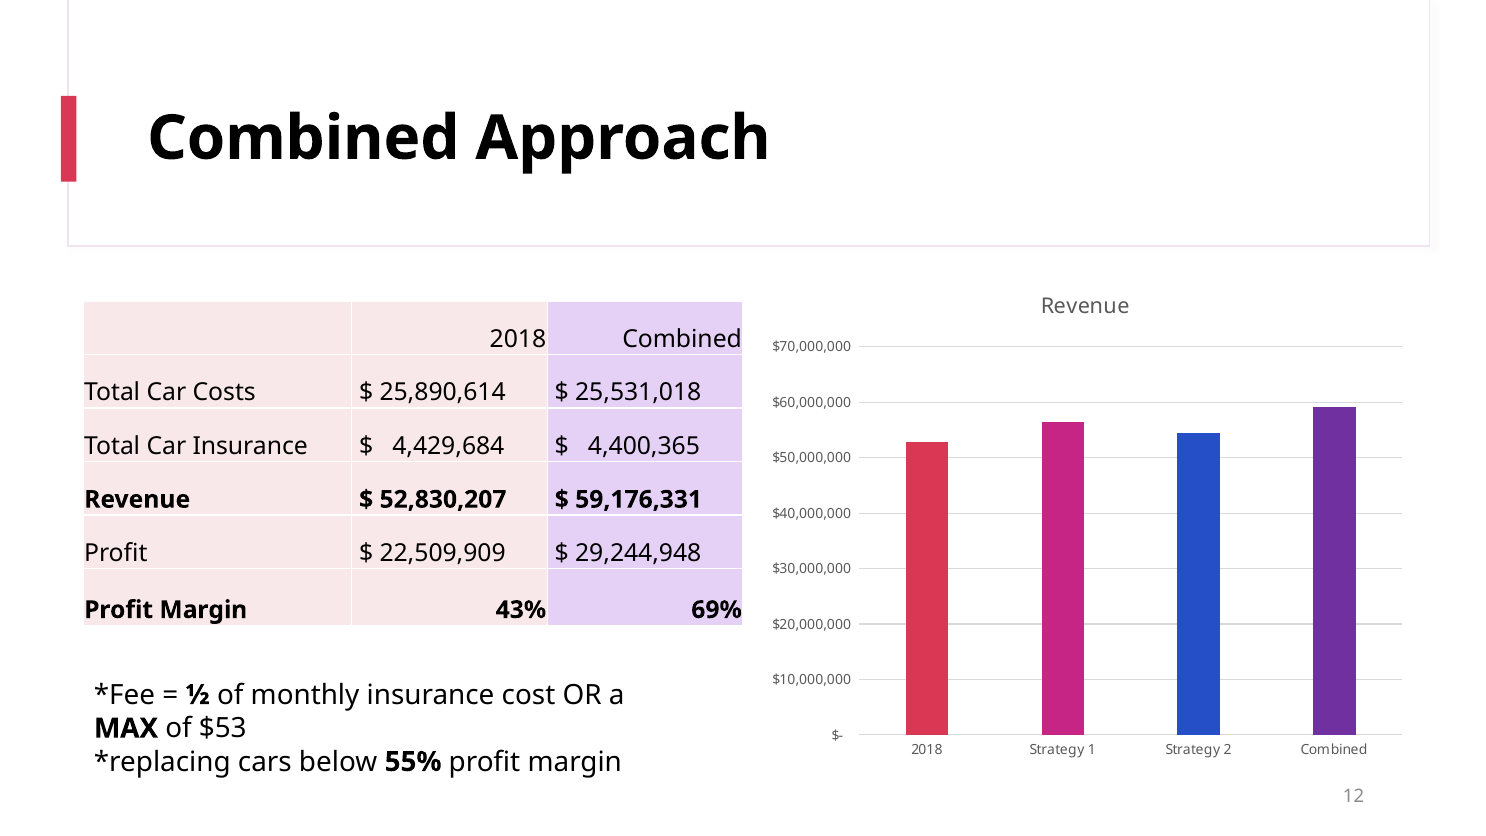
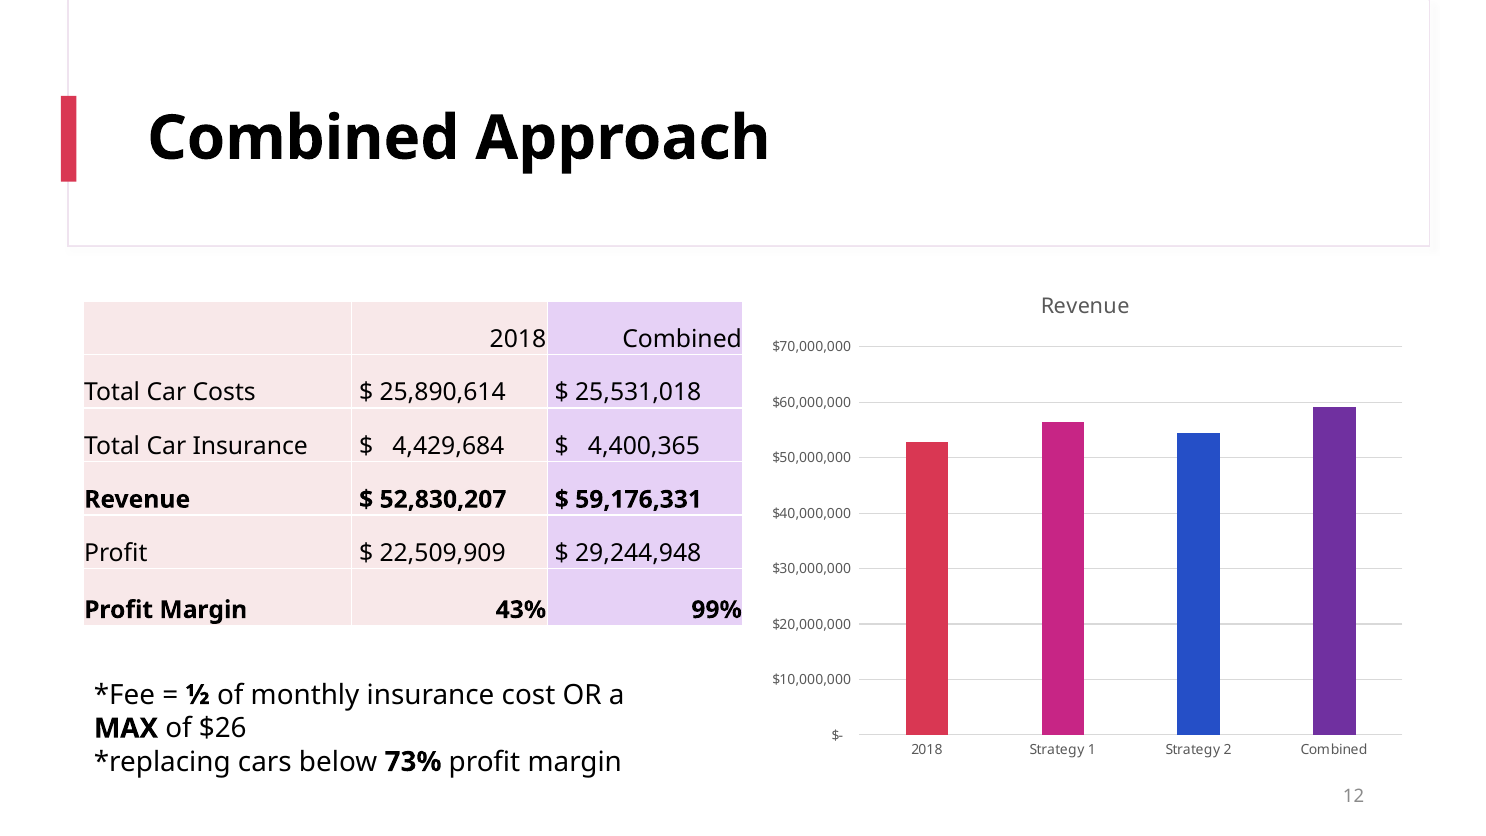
69%: 69% -> 99% (717, 610)
$53: $53 -> $26 (223, 728)
55%: 55% -> 73% (413, 762)
